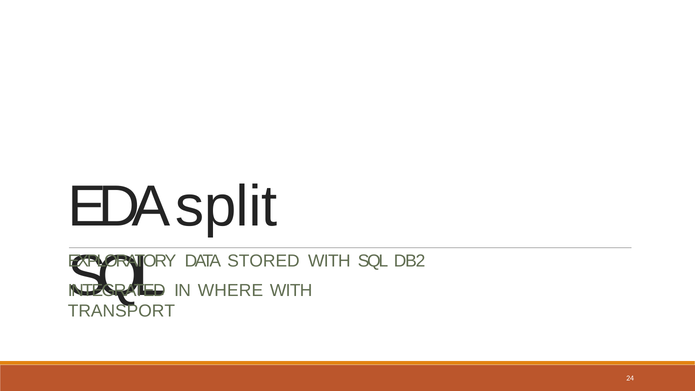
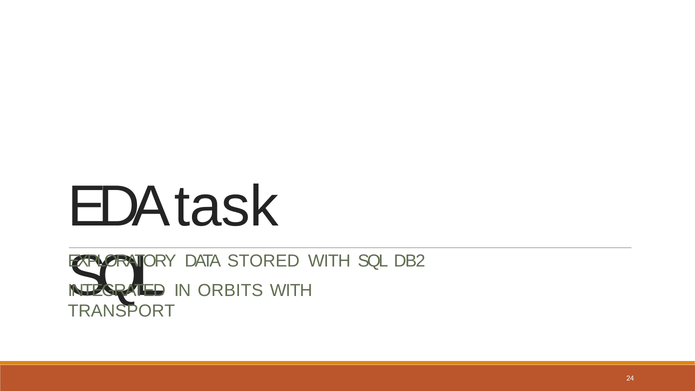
split: split -> task (226, 206)
WHERE: WHERE -> ORBITS (230, 290)
